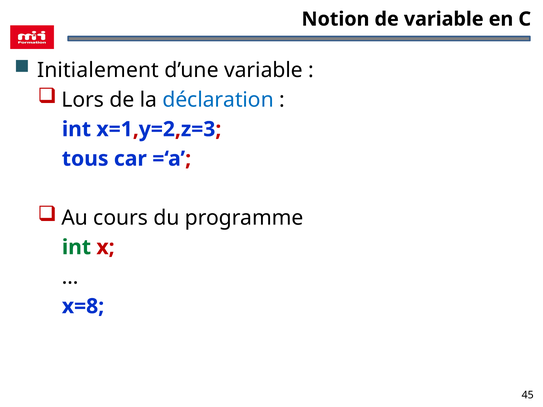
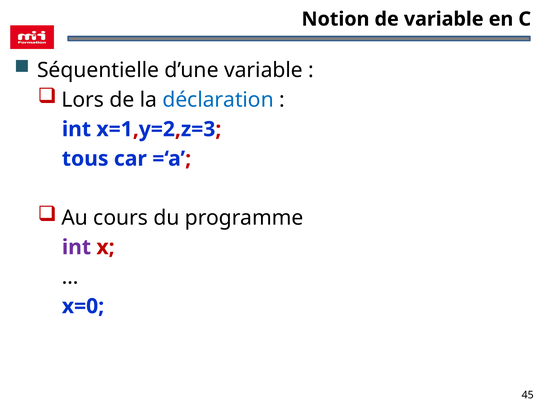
Initialement: Initialement -> Séquentielle (98, 70)
int colour: green -> purple (76, 247)
x=8: x=8 -> x=0 (83, 306)
